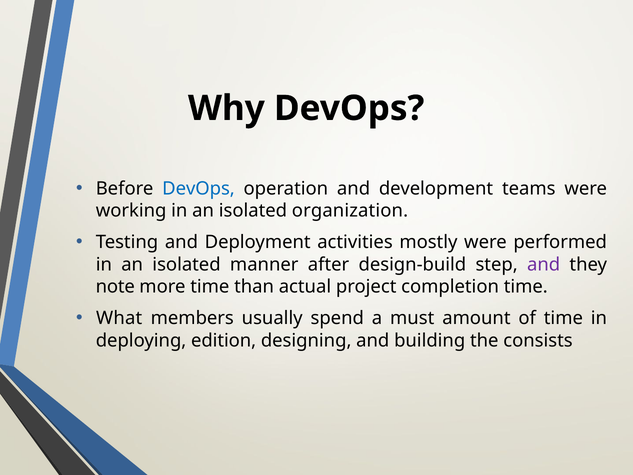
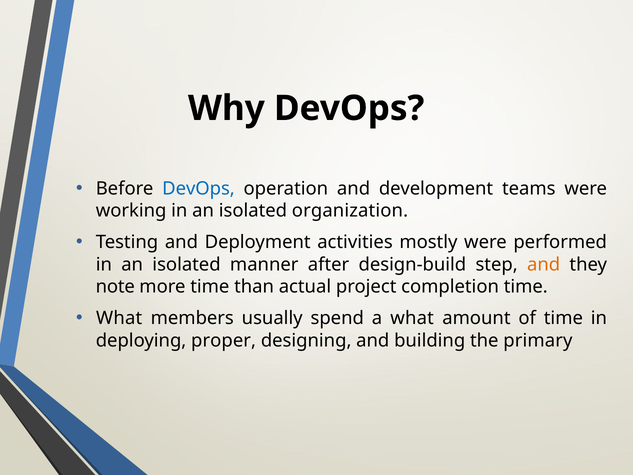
and colour: purple -> orange (544, 264)
a must: must -> what (412, 318)
edition: edition -> proper (224, 340)
consists: consists -> primary (538, 340)
